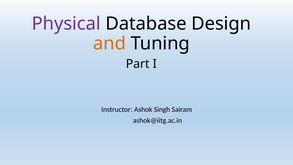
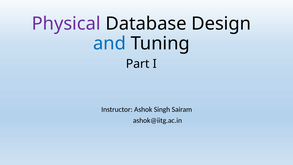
and colour: orange -> blue (109, 43)
